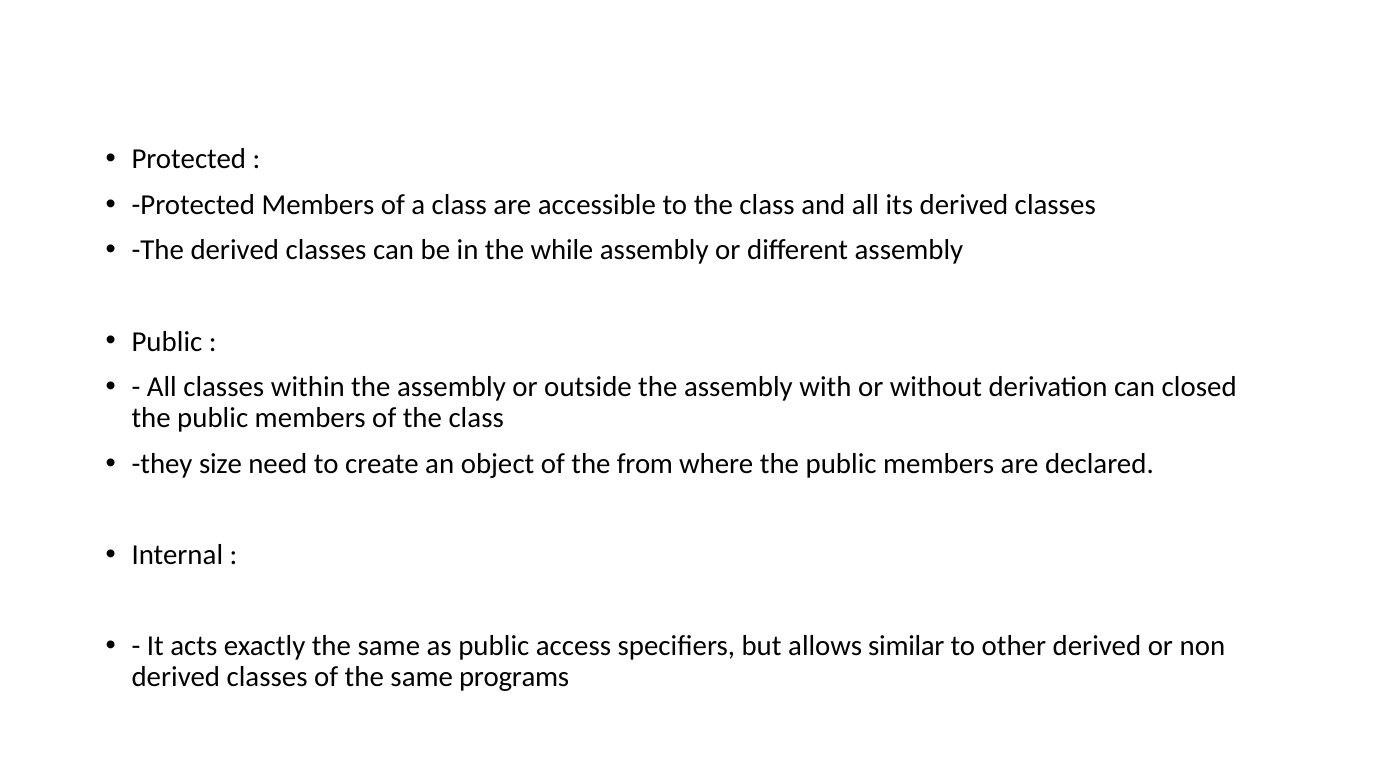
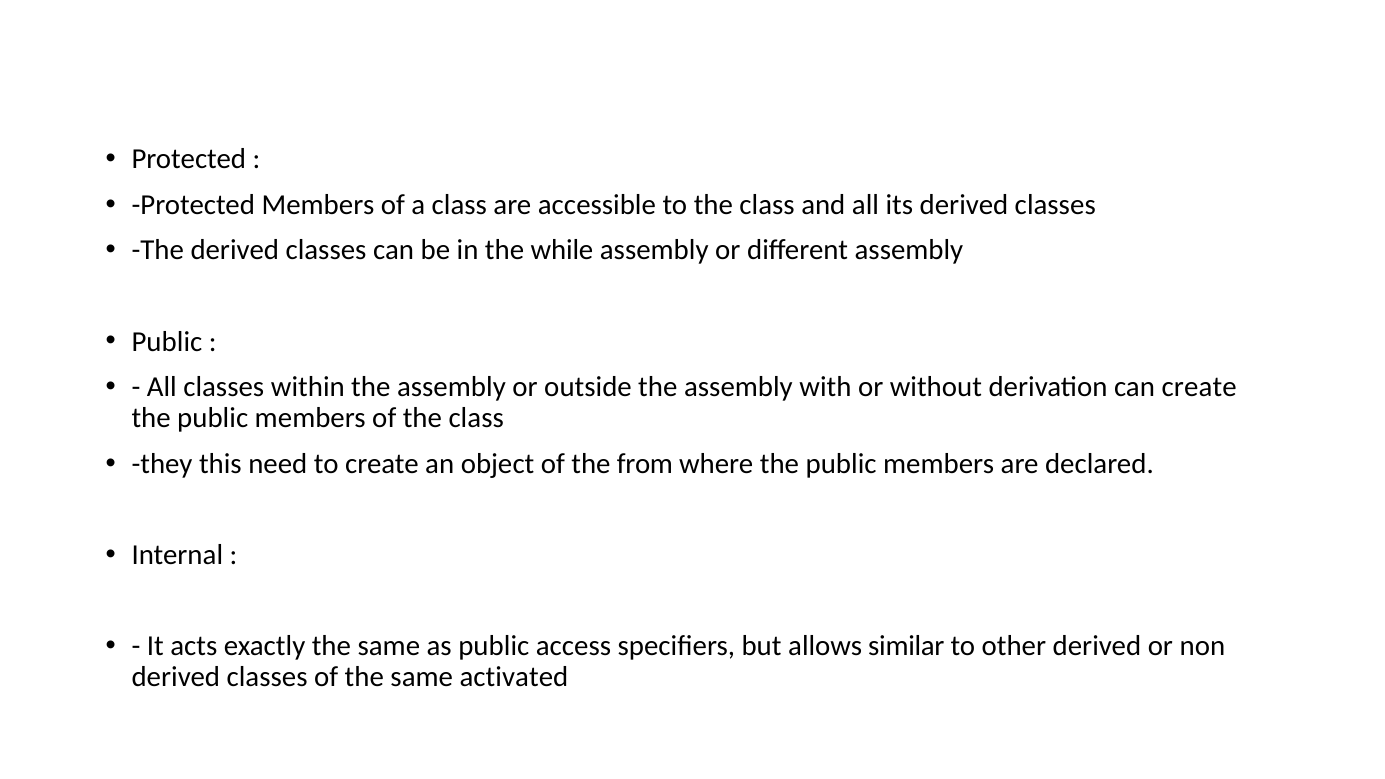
can closed: closed -> create (1199, 387)
size: size -> this (220, 464)
programs: programs -> activated (514, 677)
